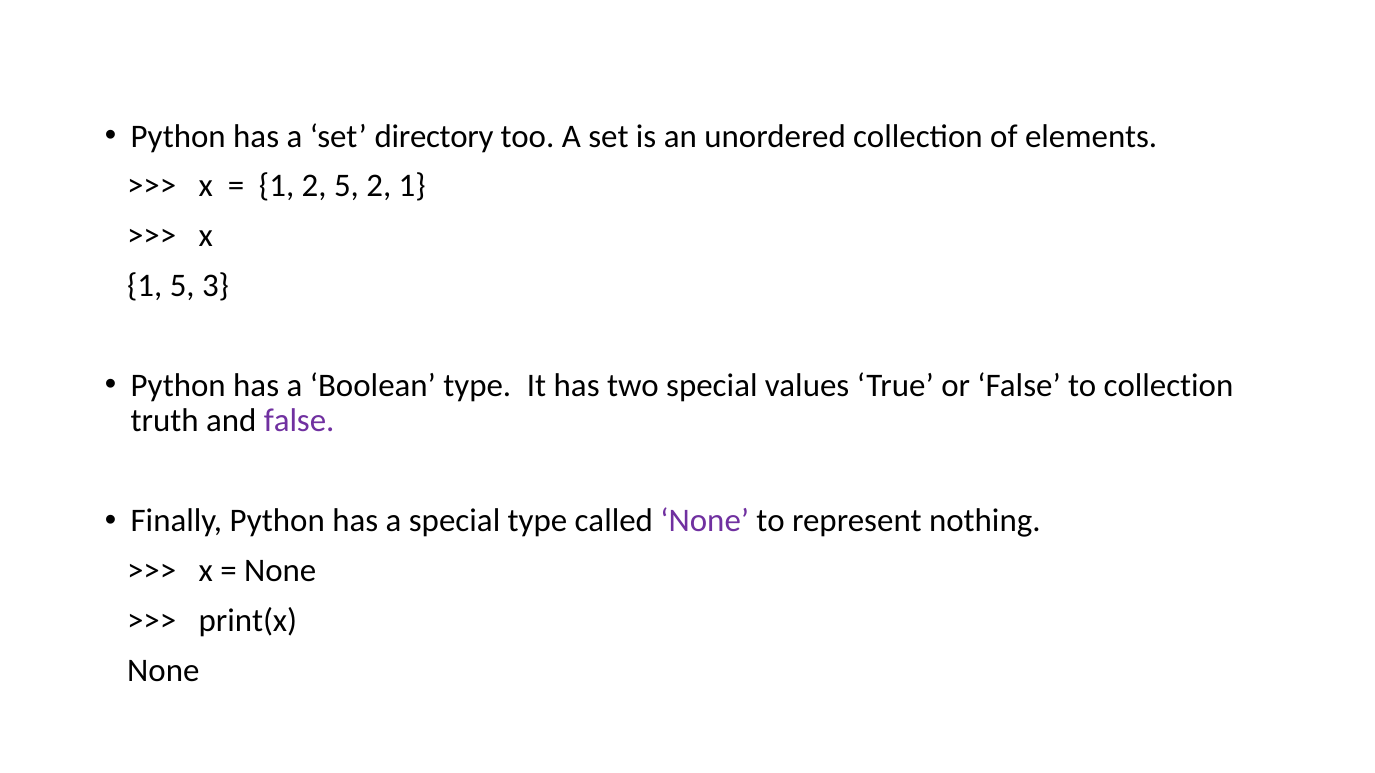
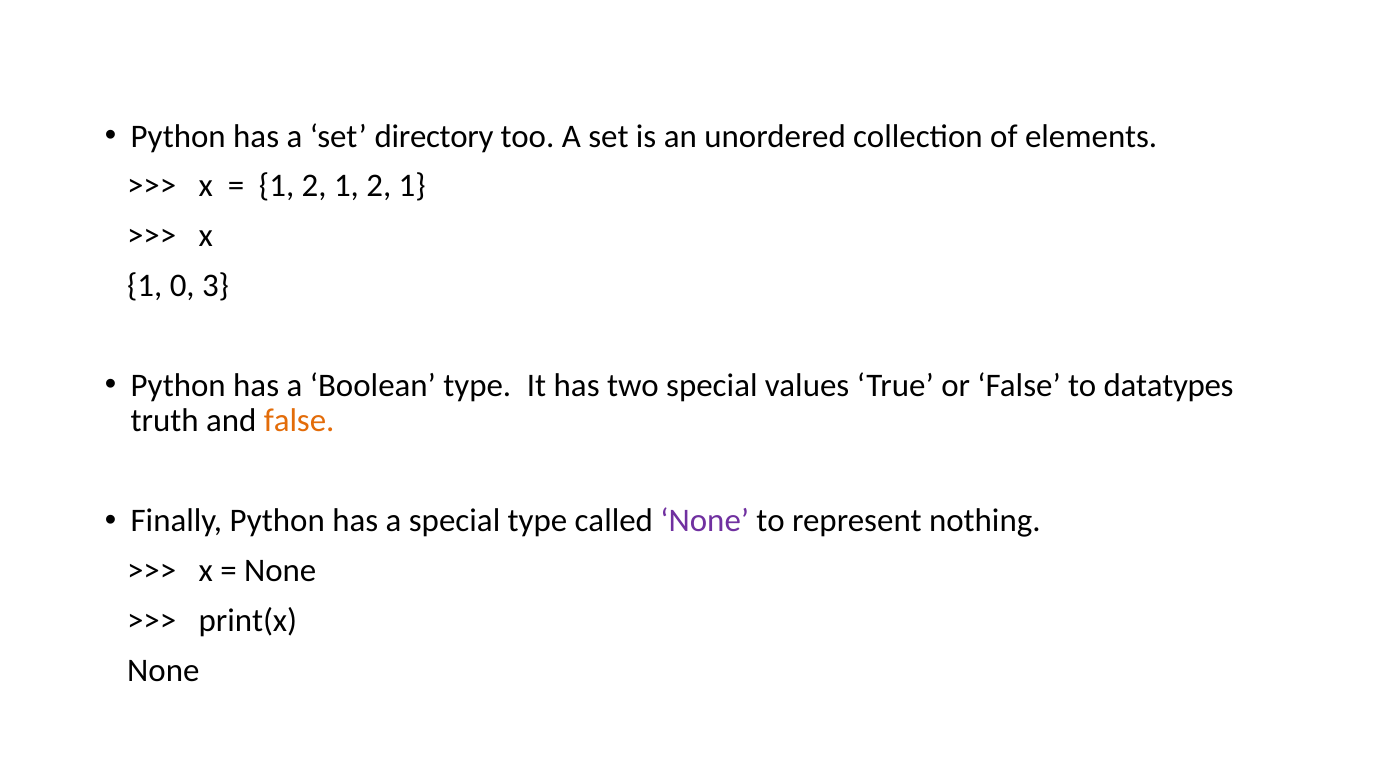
5: 5 -> 1 (346, 186)
1 5: 5 -> 0 (182, 286)
to collection: collection -> datatypes (1169, 386)
false colour: purple -> orange (299, 421)
